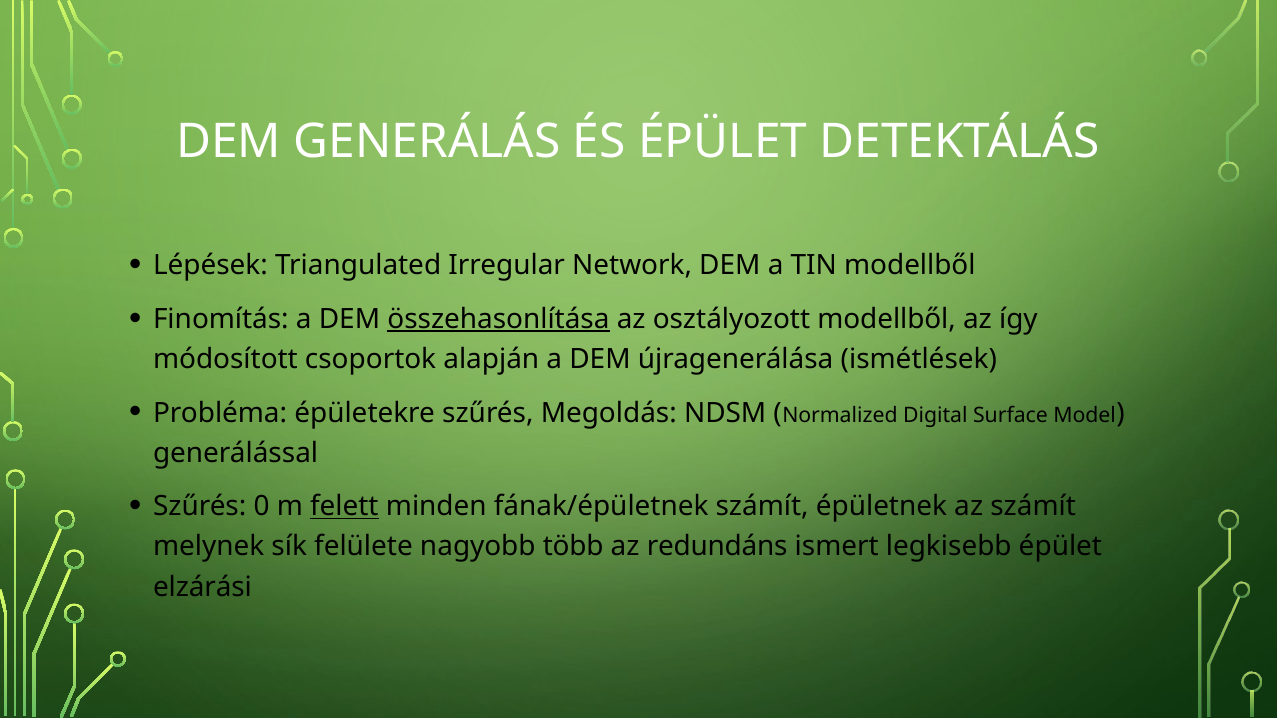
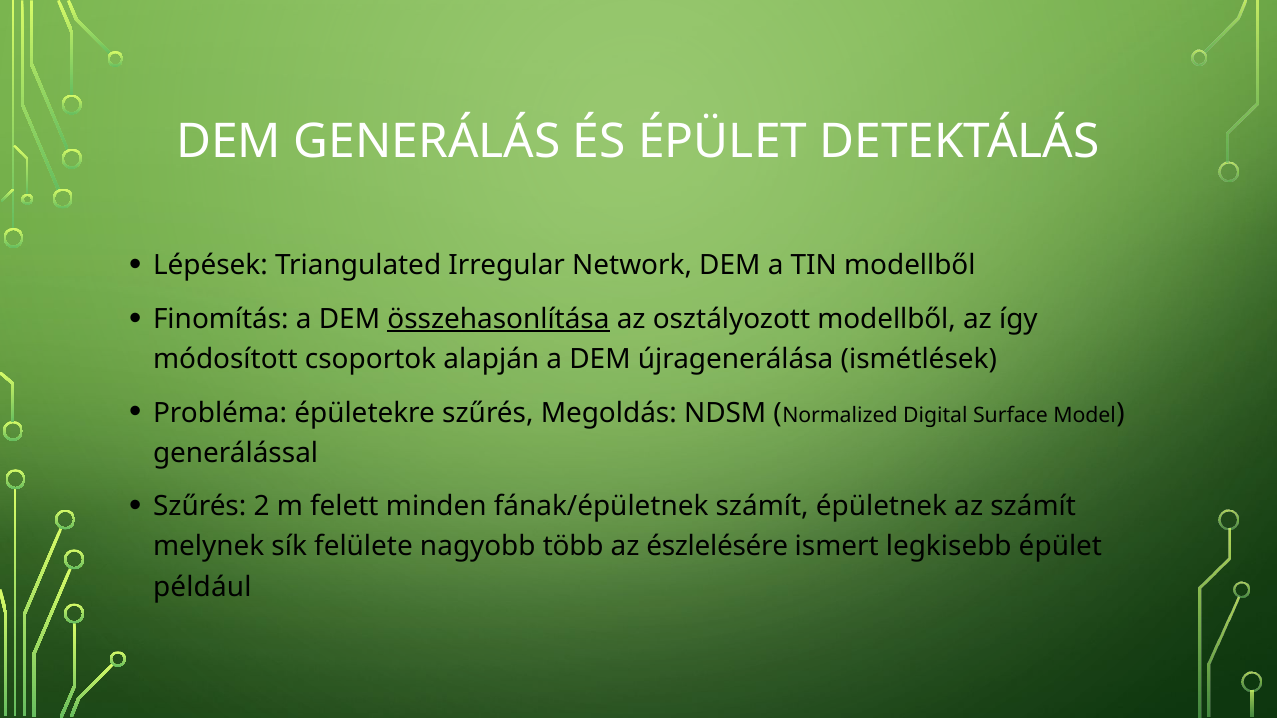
0: 0 -> 2 (262, 507)
felett underline: present -> none (344, 507)
redundáns: redundáns -> észlelésére (717, 547)
elzárási: elzárási -> például (202, 587)
